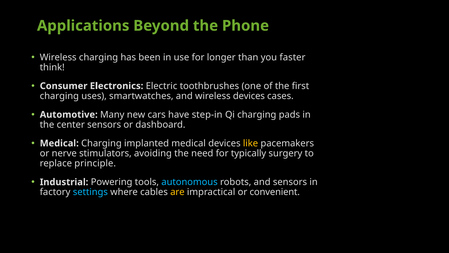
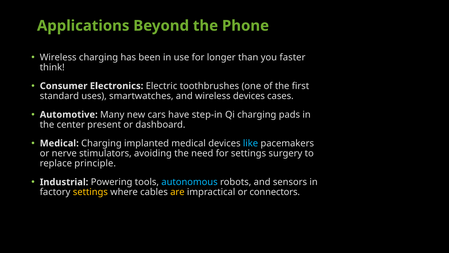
charging: charging -> standard (59, 96)
center sensors: sensors -> present (104, 125)
like colour: yellow -> light blue (251, 143)
for typically: typically -> settings (249, 153)
settings colour: light blue -> yellow (90, 192)
convenient: convenient -> connectors (275, 192)
